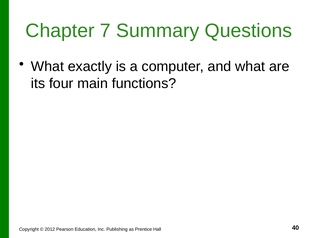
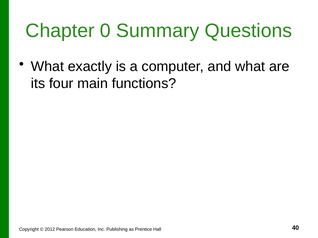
7: 7 -> 0 (105, 31)
